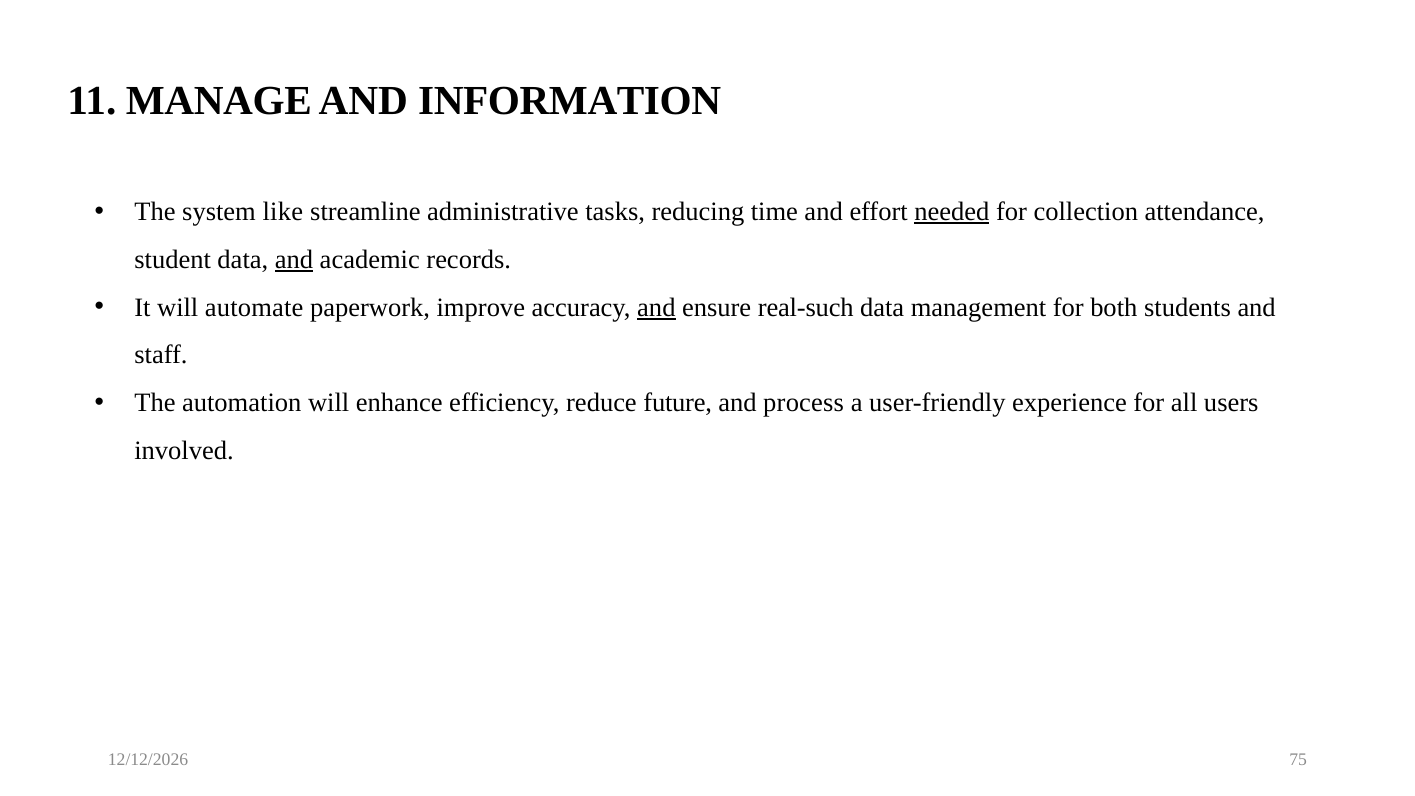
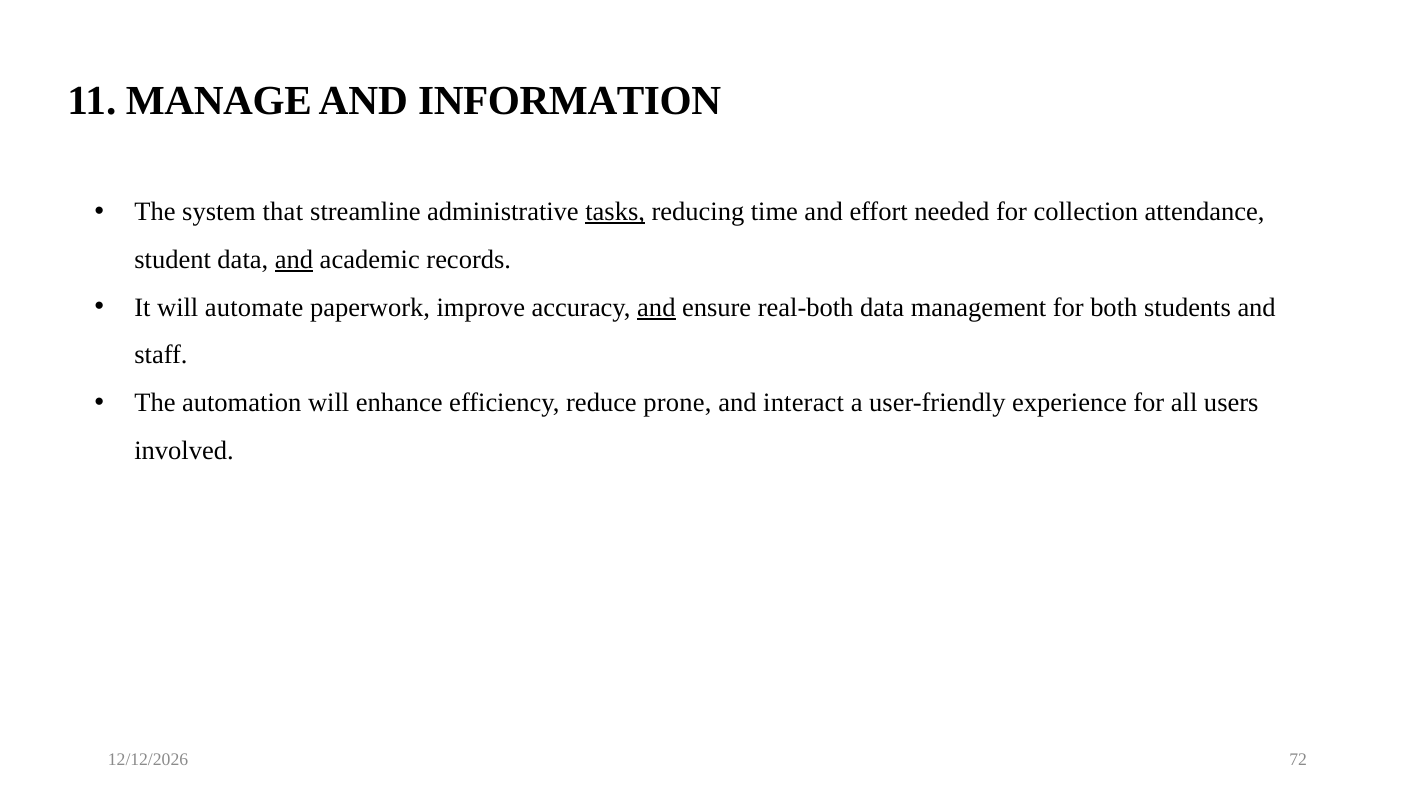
like: like -> that (283, 212)
tasks underline: none -> present (615, 212)
needed underline: present -> none (952, 212)
real-such: real-such -> real-both (806, 307)
future: future -> prone (677, 403)
process: process -> interact (804, 403)
75: 75 -> 72 (1298, 760)
